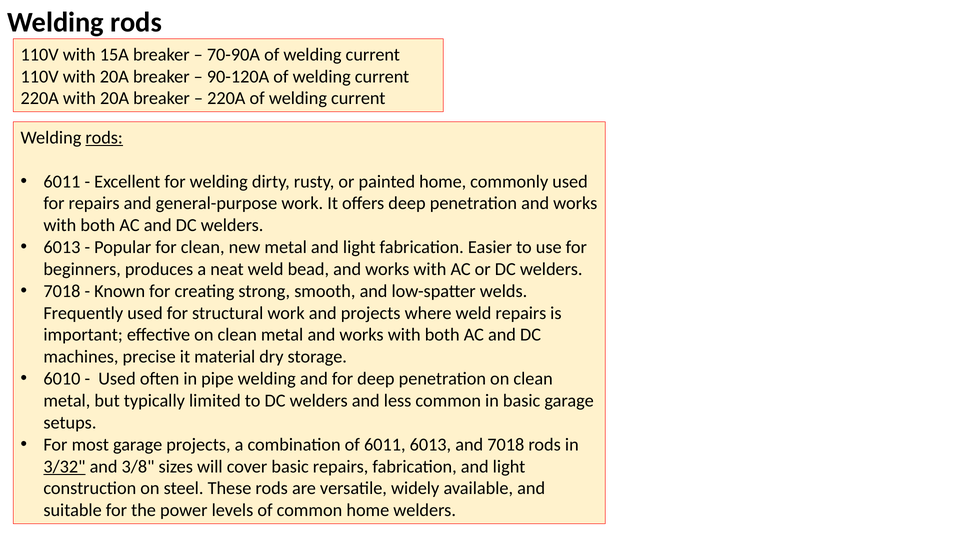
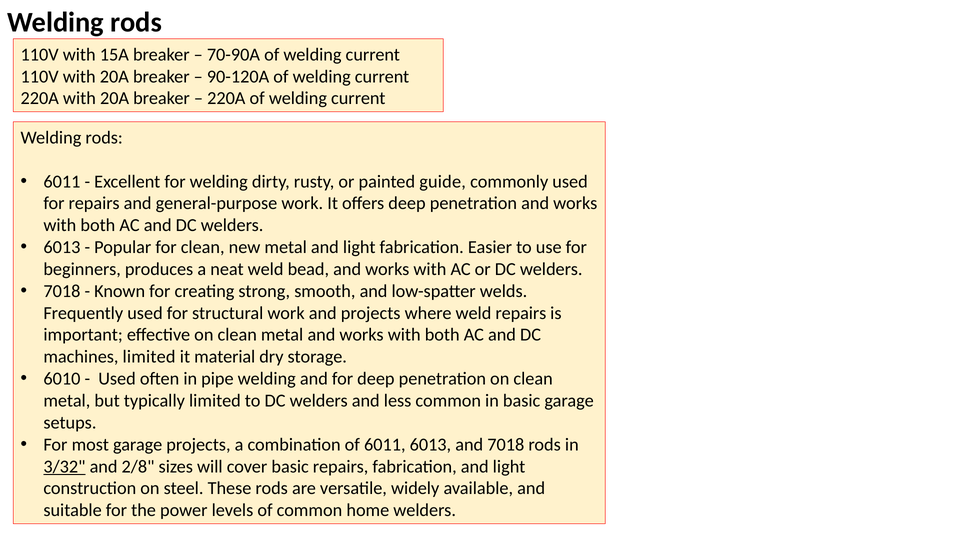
rods underline: present -> none (104, 138)
painted home: home -> guide (443, 181)
machines precise: precise -> limited (149, 357)
3/8: 3/8 -> 2/8 (138, 466)
